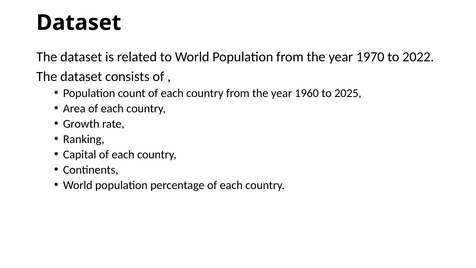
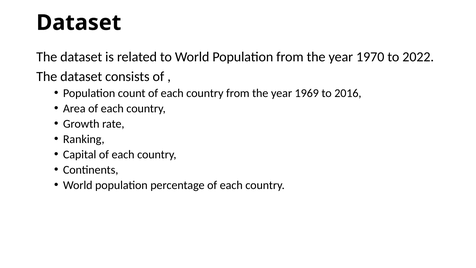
1960: 1960 -> 1969 (307, 93)
2025: 2025 -> 2016 (348, 93)
